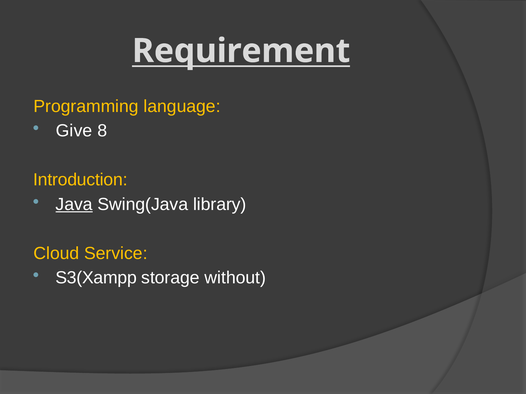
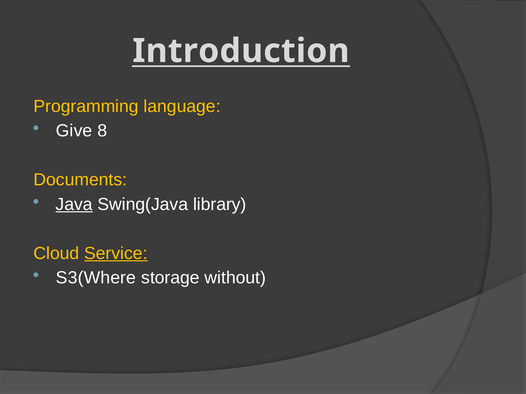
Requirement: Requirement -> Introduction (241, 51)
Introduction: Introduction -> Documents (80, 180)
Service underline: none -> present (116, 254)
S3(Xampp: S3(Xampp -> S3(Where (96, 278)
